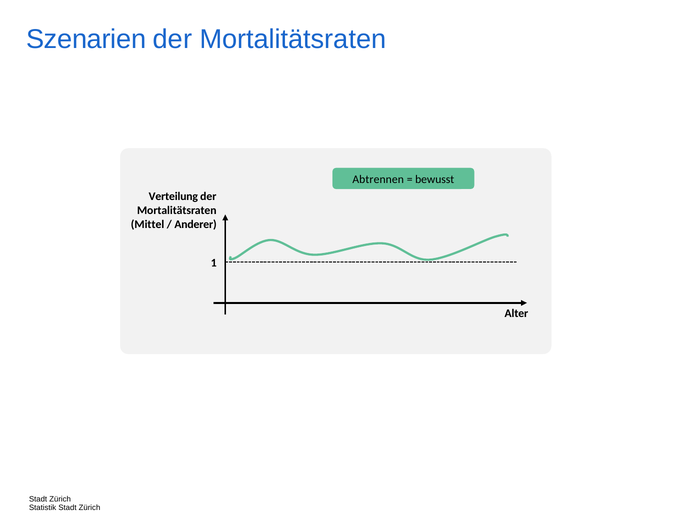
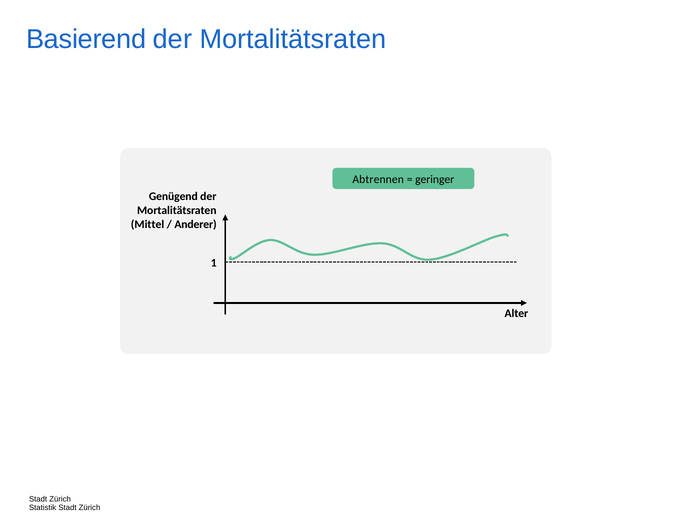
Szenarien: Szenarien -> Basierend (86, 39)
bewusst: bewusst -> geringer (435, 179)
Verteilung: Verteilung -> Genügend (173, 196)
